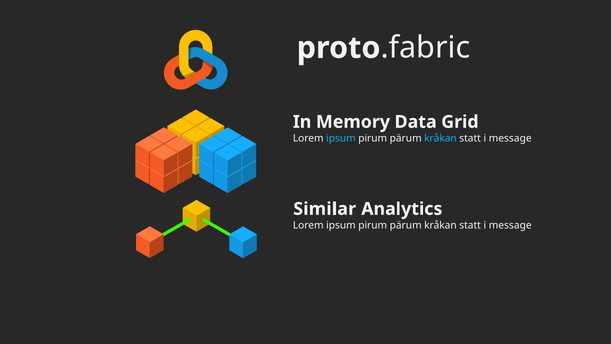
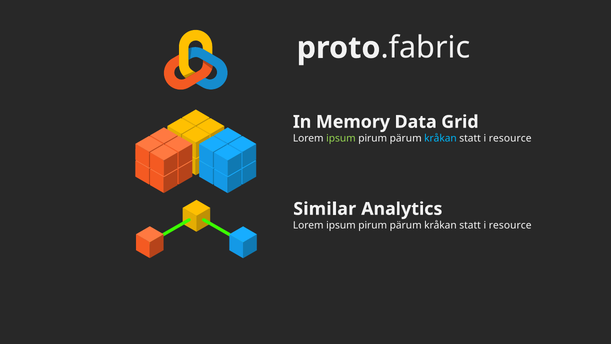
ipsum colour: light blue -> light green (341, 138)
message: message -> resource (510, 138)
message: message -> resource (510, 225)
